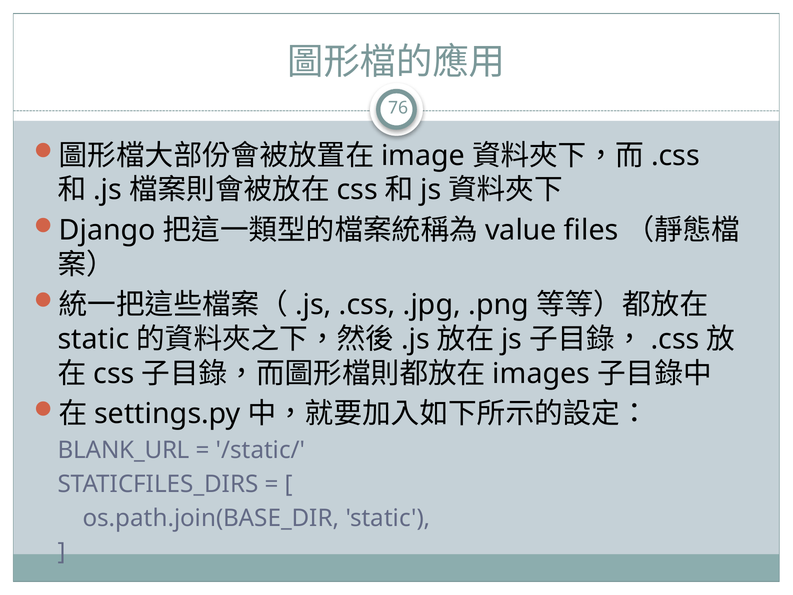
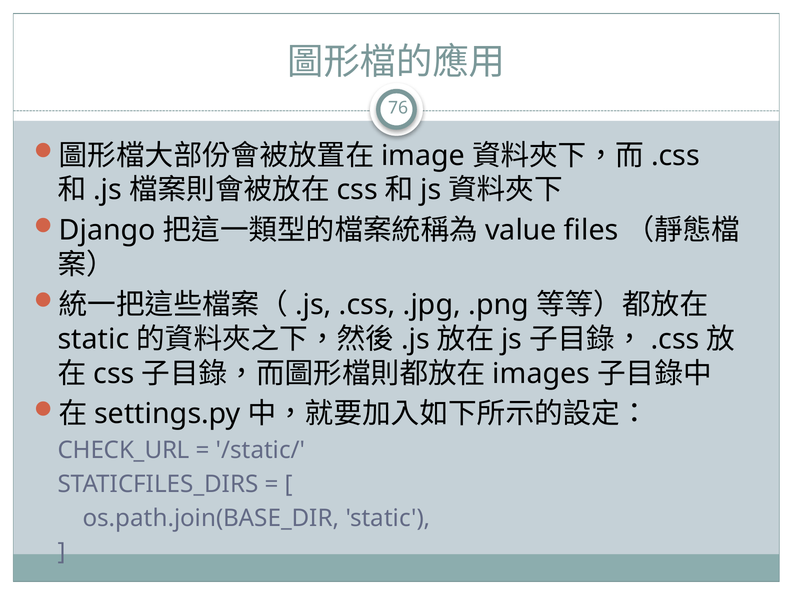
BLANK_URL: BLANK_URL -> CHECK_URL (124, 450)
